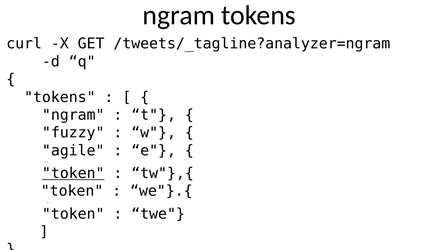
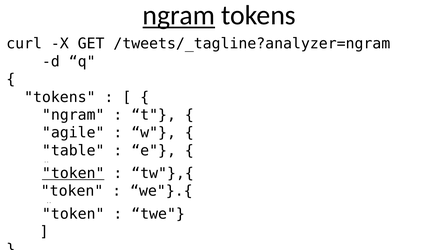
ngram underline: none -> present (179, 15)
fuzzy: fuzzy -> agile (73, 133)
agile: agile -> table (73, 151)
